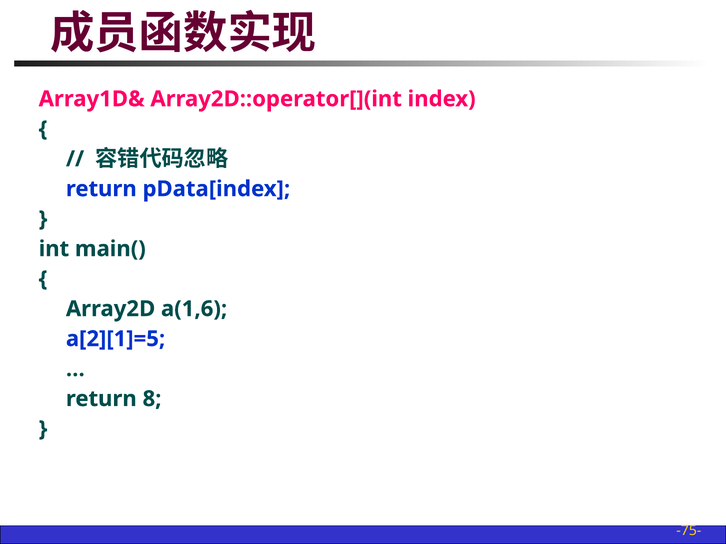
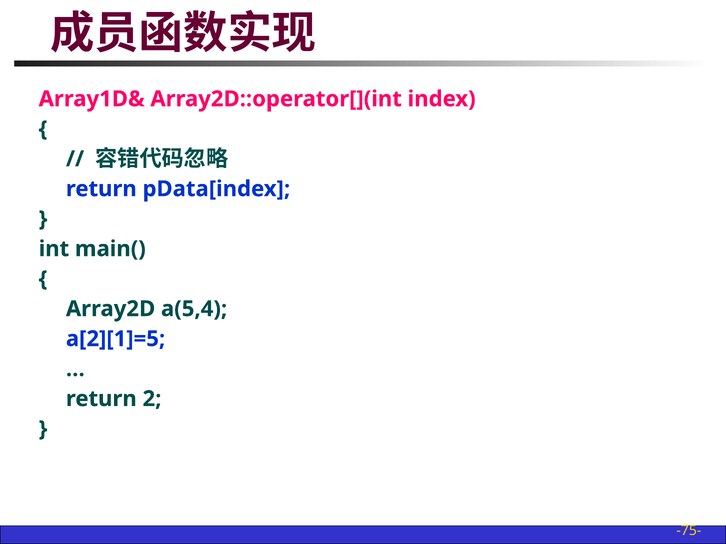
a(1,6: a(1,6 -> a(5,4 (194, 309)
8: 8 -> 2 (152, 399)
